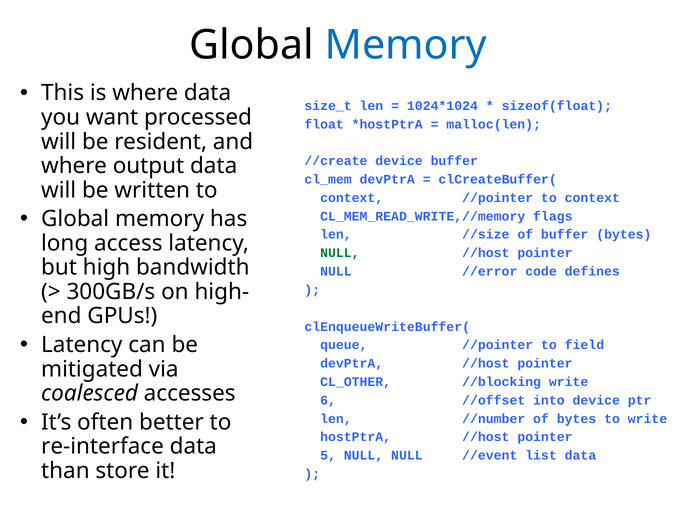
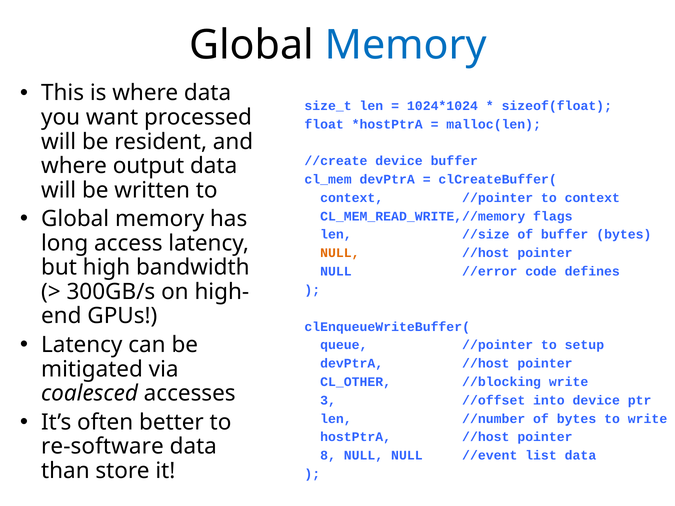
NULL colour: green -> orange (340, 253)
field: field -> setup (584, 345)
6: 6 -> 3 (328, 401)
re-interface: re-interface -> re-software (102, 447)
5: 5 -> 8 (328, 456)
